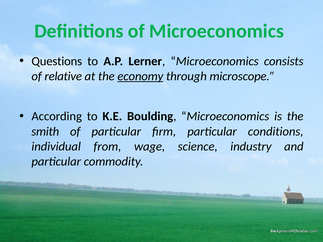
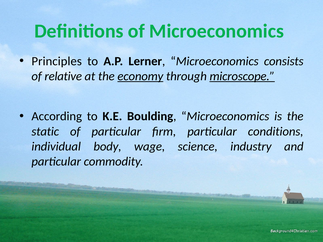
Questions: Questions -> Principles (57, 61)
microscope underline: none -> present (242, 76)
smith: smith -> static (45, 132)
from: from -> body (107, 147)
